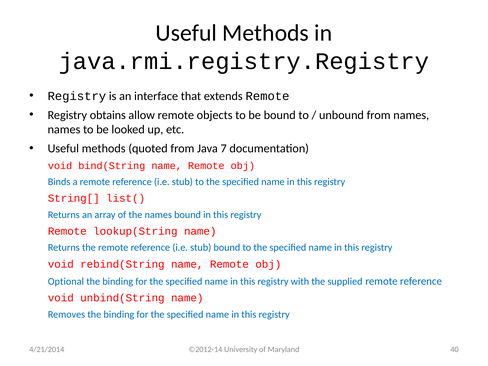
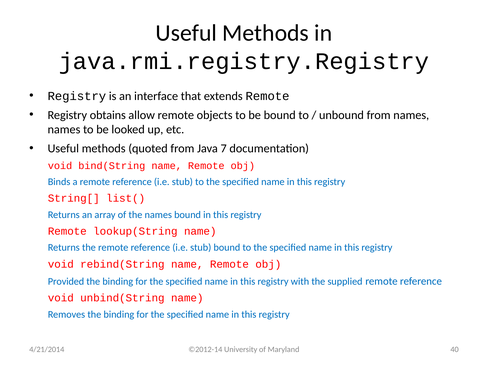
Optional: Optional -> Provided (66, 281)
